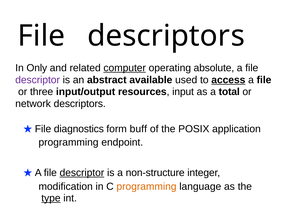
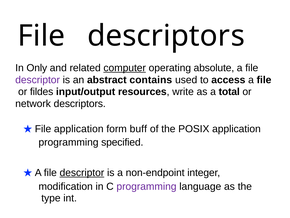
available: available -> contains (151, 80)
access underline: present -> none (228, 80)
three: three -> fildes (42, 92)
input: input -> write (183, 92)
File diagnostics: diagnostics -> application (79, 129)
endpoint: endpoint -> specified (122, 142)
non-structure: non-structure -> non-endpoint (155, 172)
programming colour: orange -> purple (146, 186)
type underline: present -> none (51, 198)
